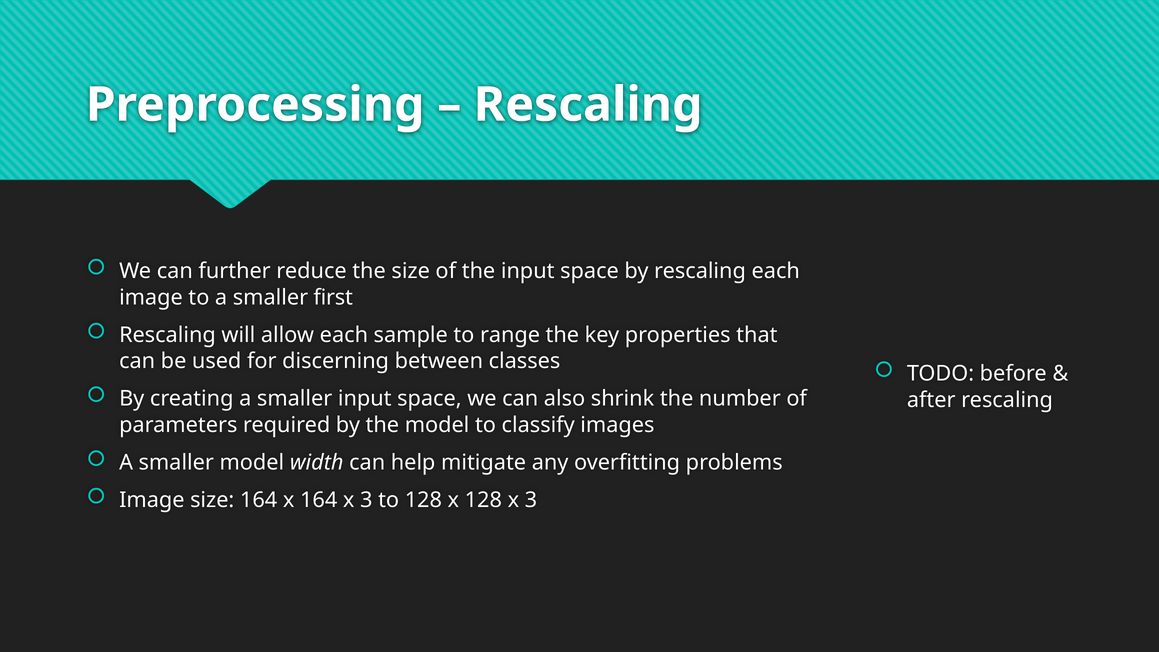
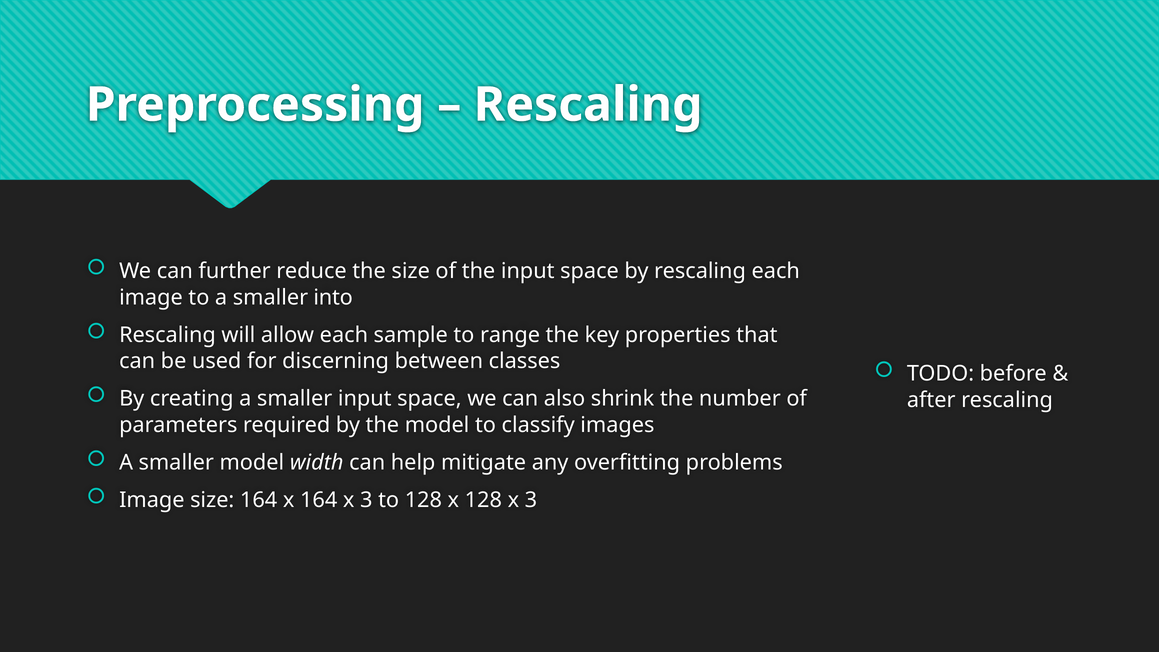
first: first -> into (333, 297)
